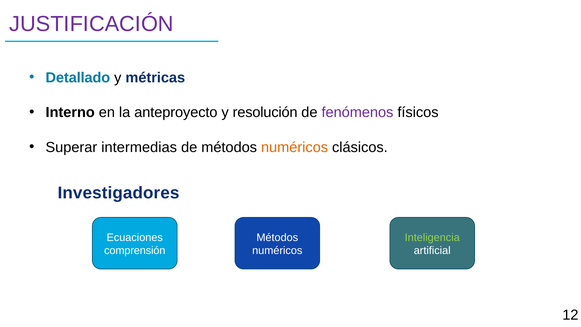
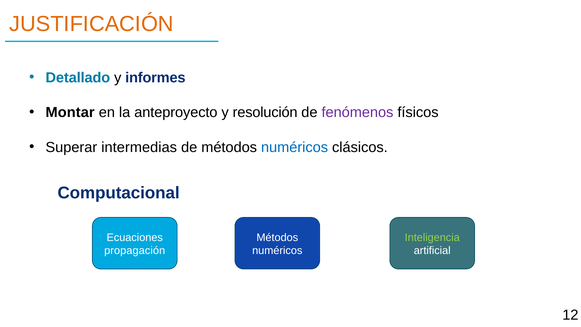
JUSTIFICACIÓN colour: purple -> orange (91, 24)
métricas: métricas -> informes (155, 77)
Interno: Interno -> Montar (70, 112)
numéricos colour: orange -> blue (295, 147)
Investigadores: Investigadores -> Computacional (119, 193)
comprensión: comprensión -> propagación (135, 250)
